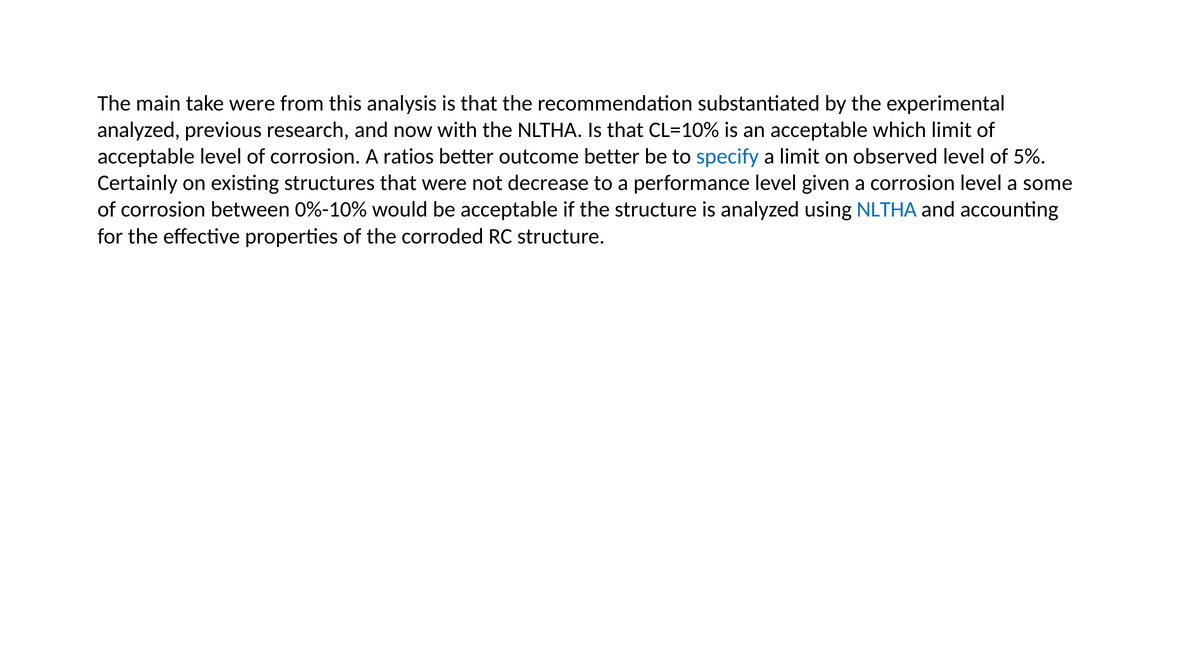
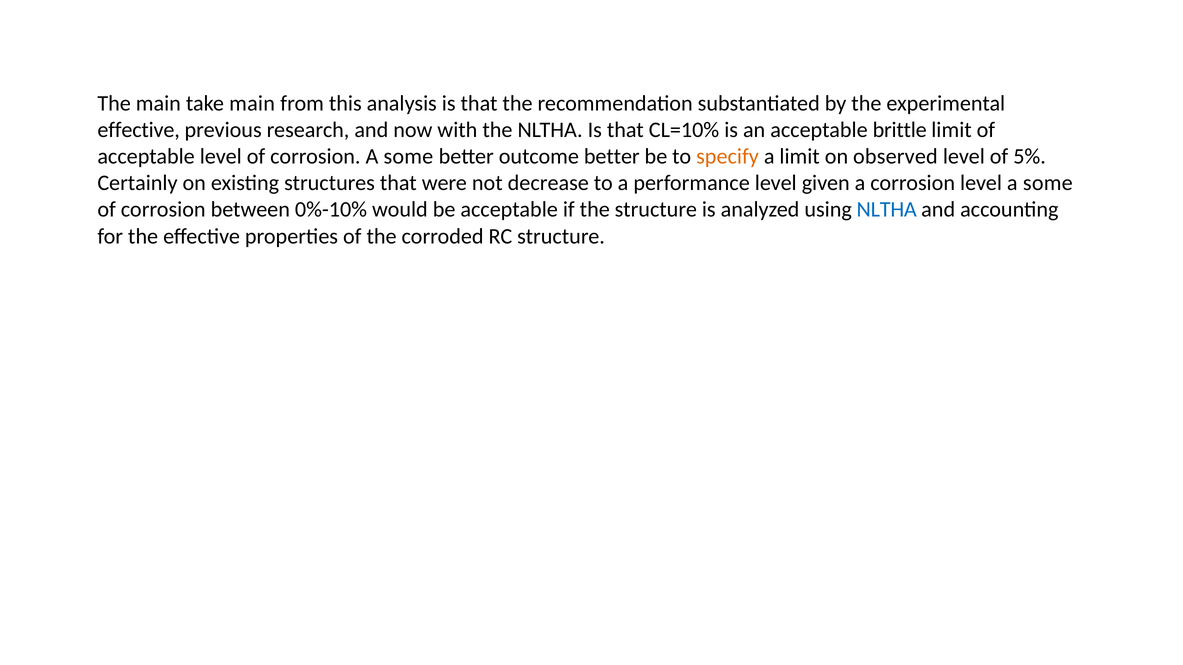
take were: were -> main (252, 103)
analyzed: analyzed -> effective (139, 130)
which: which -> brittle (900, 130)
corrosion A ratios: ratios -> some (408, 157)
specify colour: blue -> orange (728, 157)
